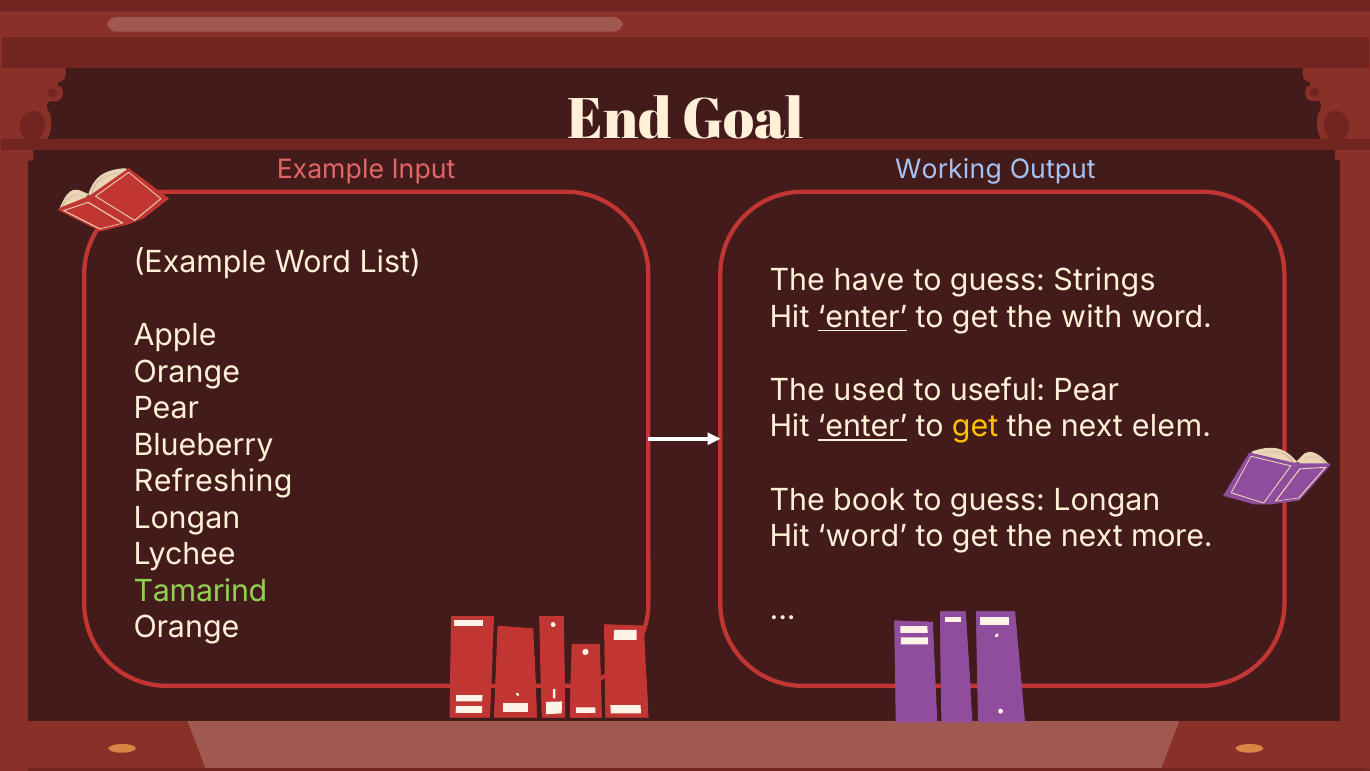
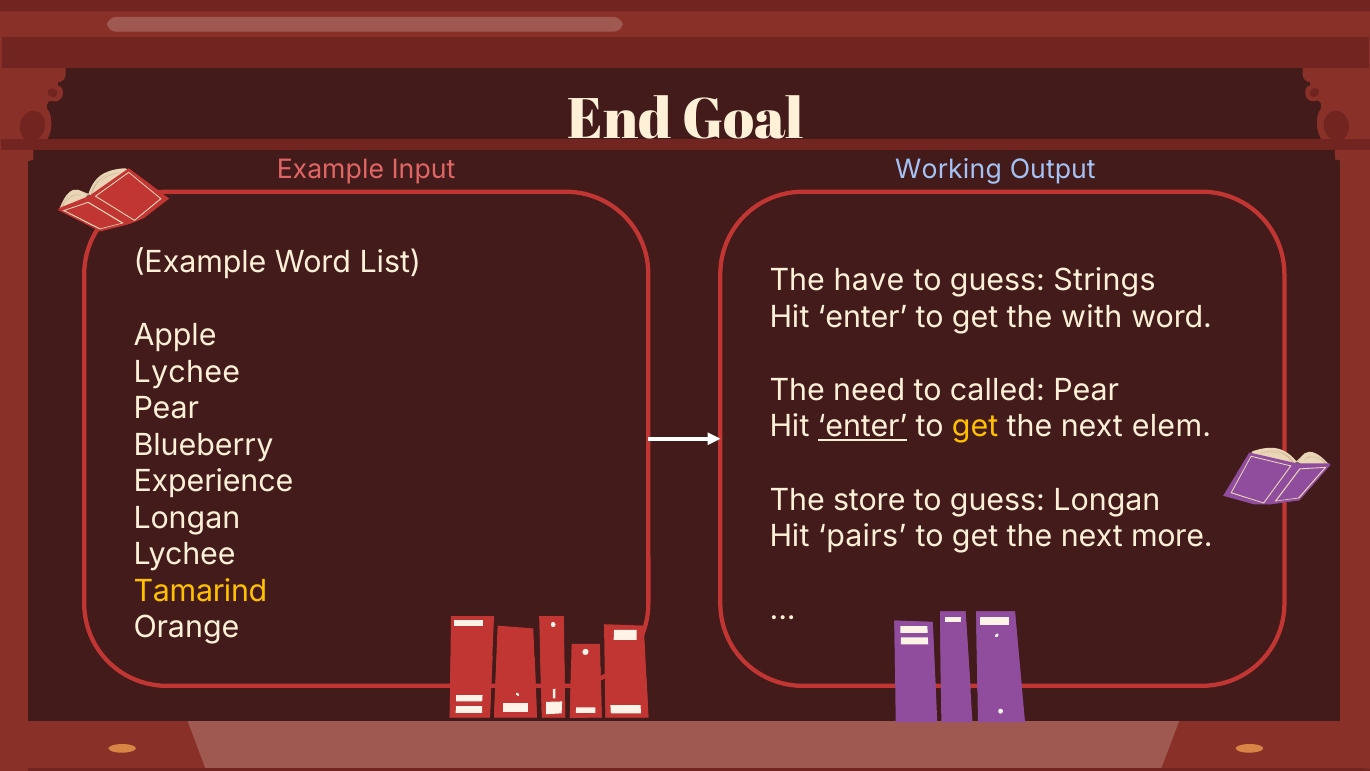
enter underline: present -> none (863, 317)
Orange: Orange -> Lychee (187, 372)
used: used -> need (869, 390)
useful: useful -> called (997, 390)
Refreshing: Refreshing -> Experience (213, 481)
book: book -> store (869, 500)
Hit word: word -> pairs (862, 536)
Tamarind colour: light green -> yellow (200, 591)
